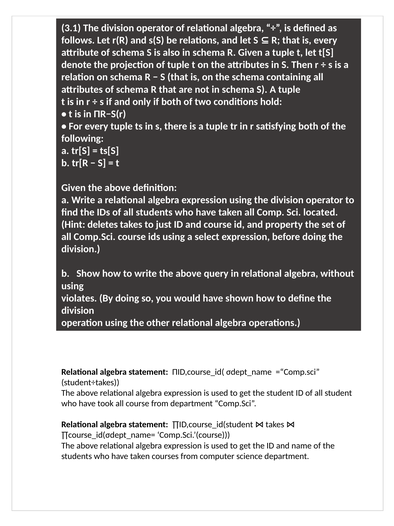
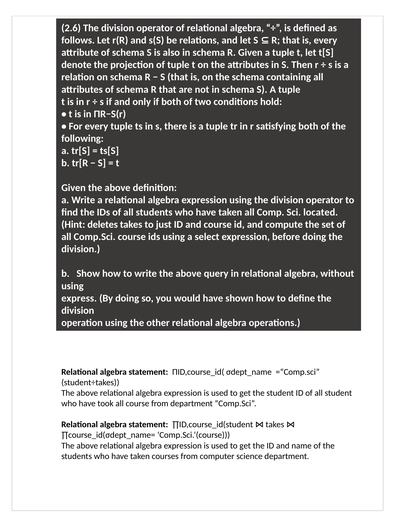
3.1: 3.1 -> 2.6 (71, 28)
property: property -> compute (284, 224)
violates: violates -> express (79, 298)
